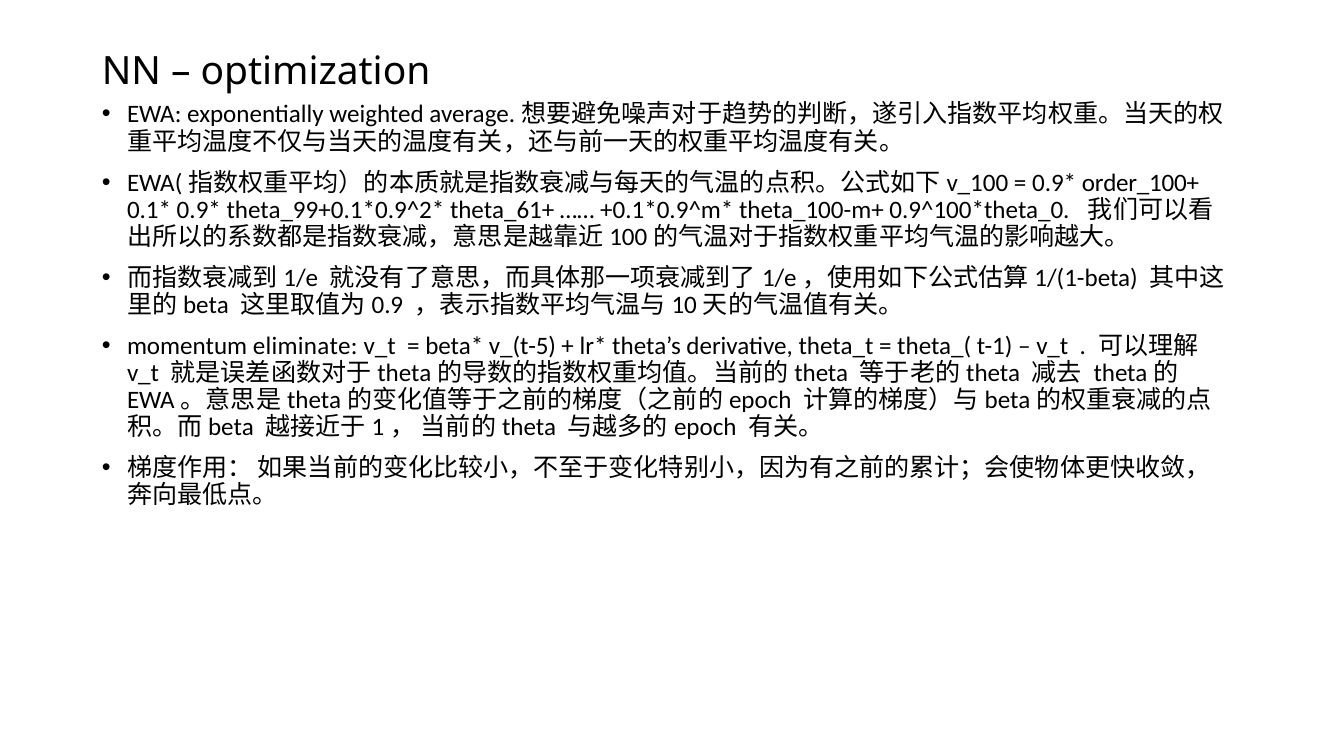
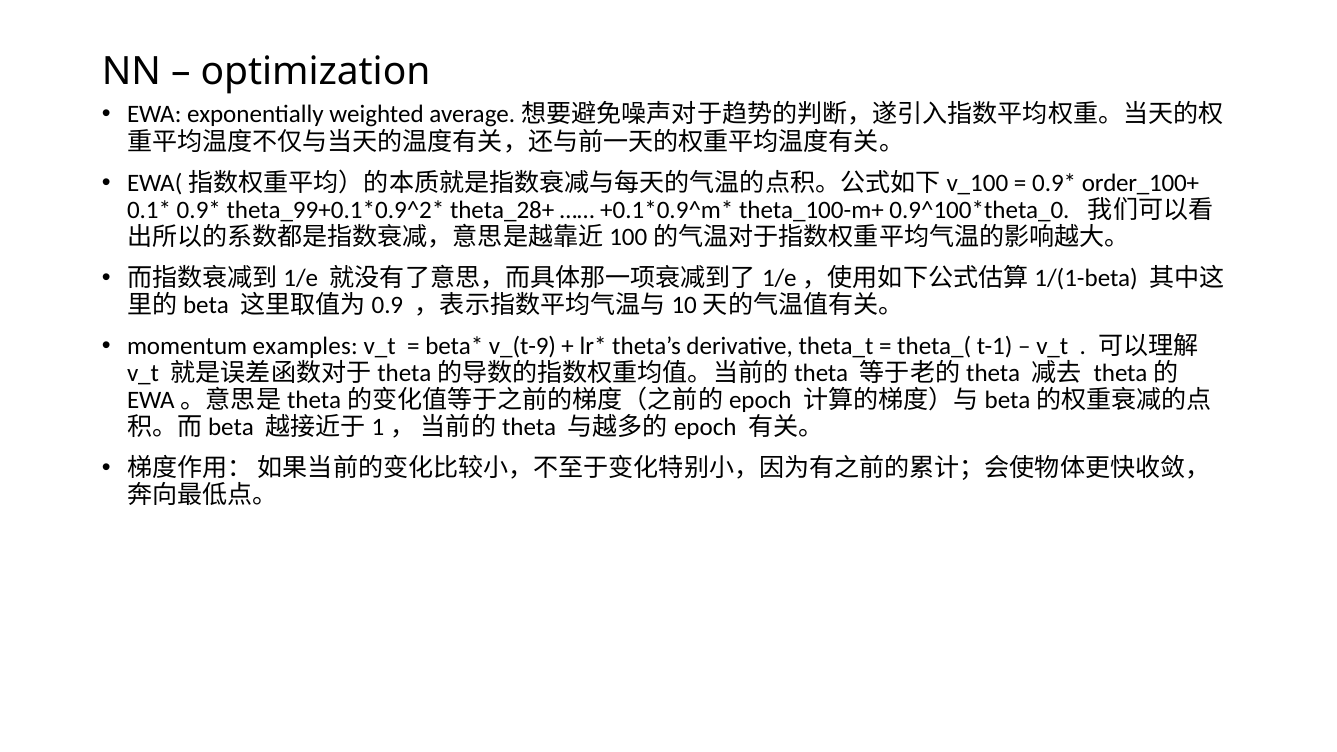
theta_61+: theta_61+ -> theta_28+ (502, 210)
eliminate: eliminate -> examples (305, 346)
v_(t-5: v_(t-5 -> v_(t-9 (522, 346)
